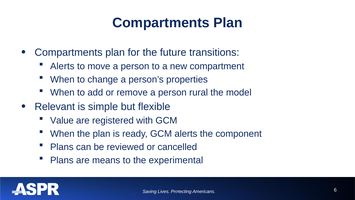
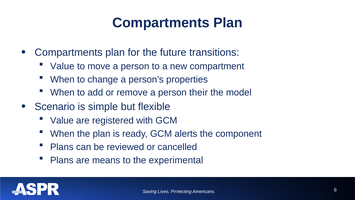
Alerts: Alerts -> Value (62, 66)
rural: rural -> their (199, 92)
Relevant: Relevant -> Scenario (55, 107)
